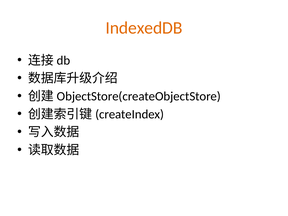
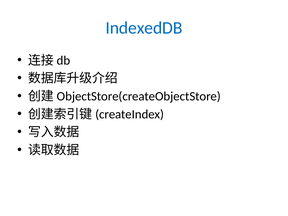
IndexedDB colour: orange -> blue (144, 28)
